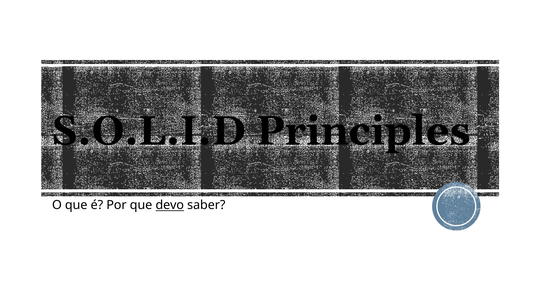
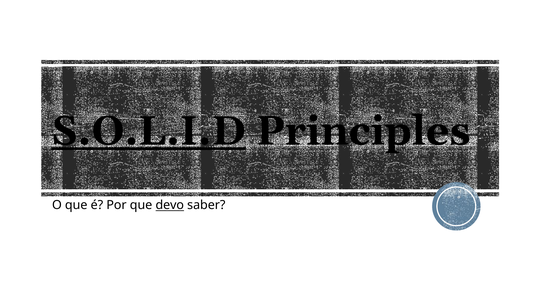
S.O.L.I.D underline: none -> present (148, 131)
